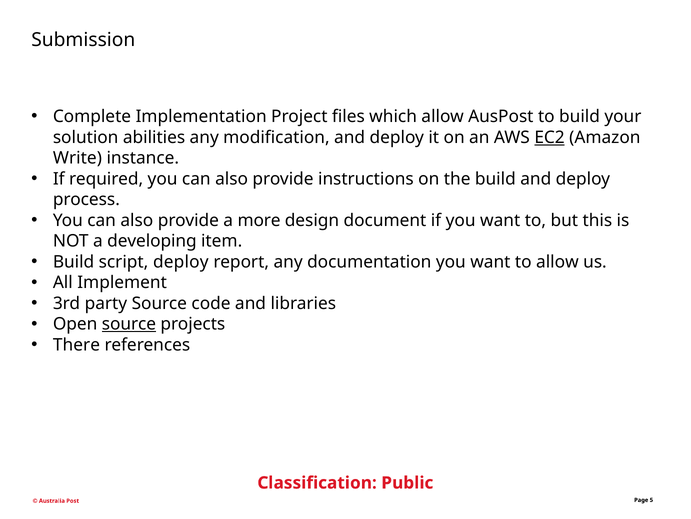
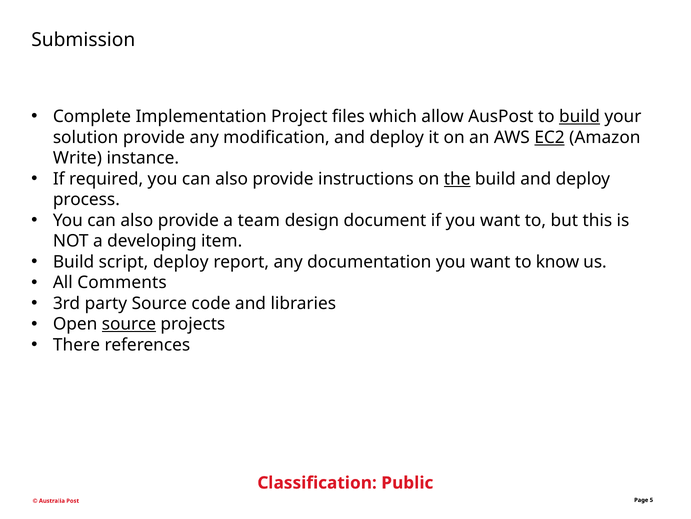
build underline: none -> present (579, 117)
solution abilities: abilities -> provide (154, 137)
the underline: none -> present (457, 179)
more: more -> team (259, 220)
to allow: allow -> know (557, 262)
Implement: Implement -> Comments (122, 282)
